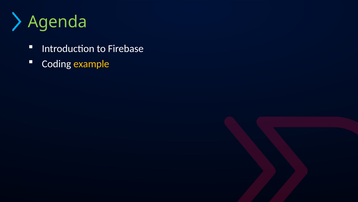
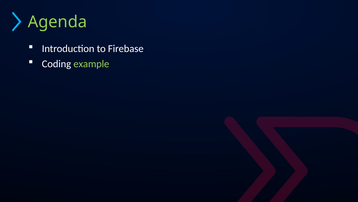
example colour: yellow -> light green (91, 64)
